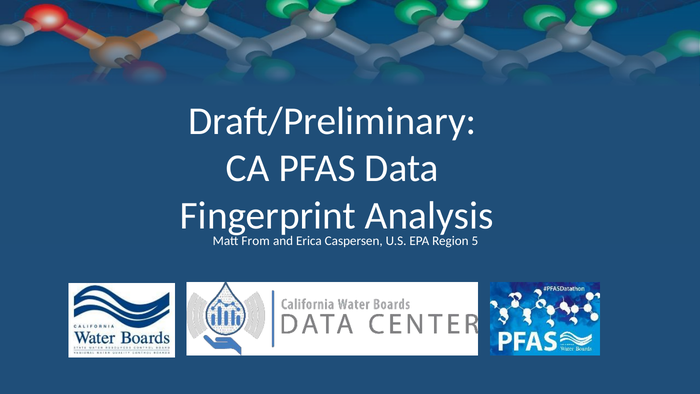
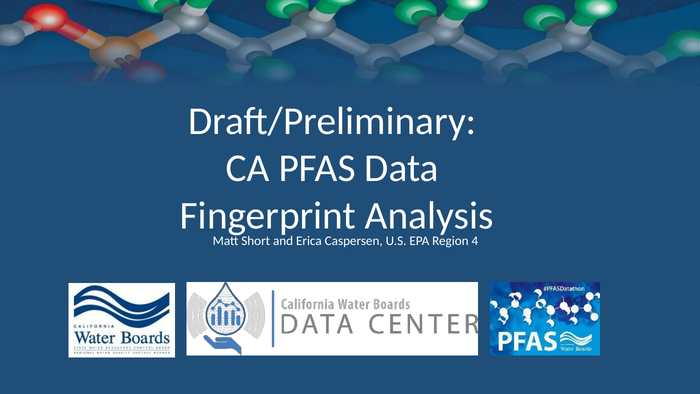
From: From -> Short (256, 241)
5: 5 -> 4 (475, 241)
